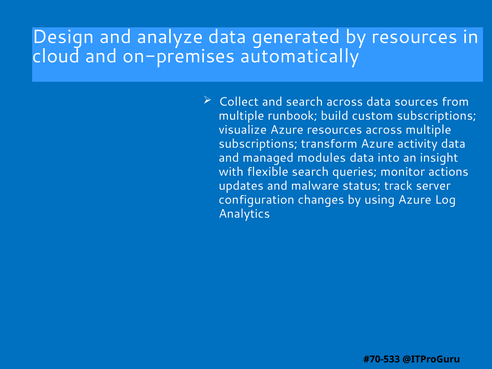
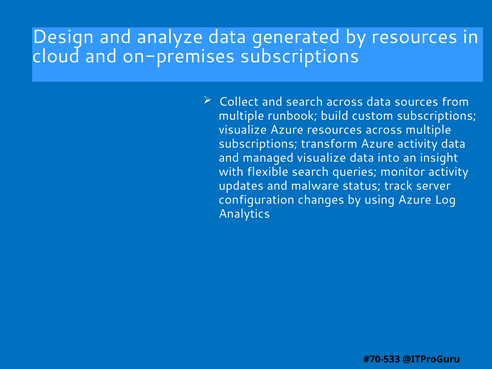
on-premises automatically: automatically -> subscriptions (300, 56)
managed modules: modules -> visualize (322, 158)
monitor actions: actions -> activity (448, 172)
